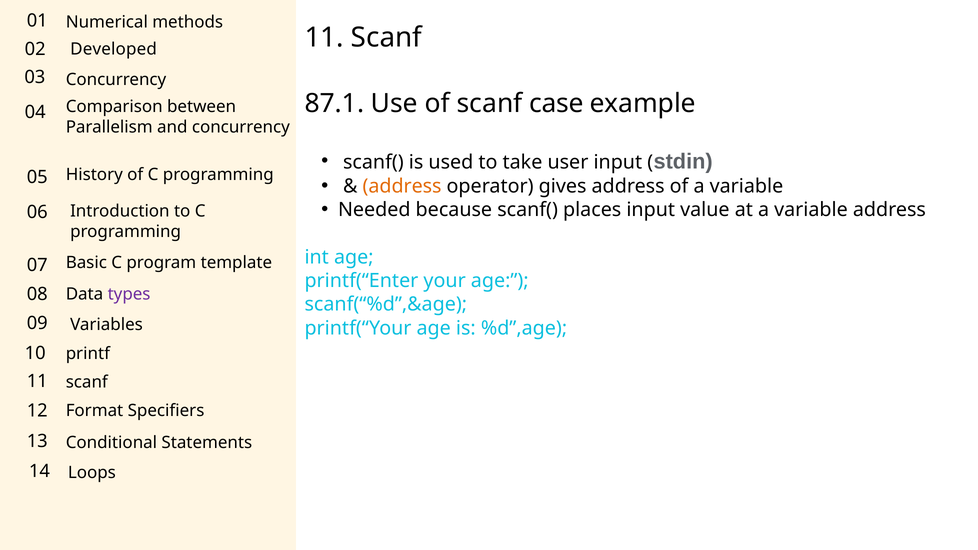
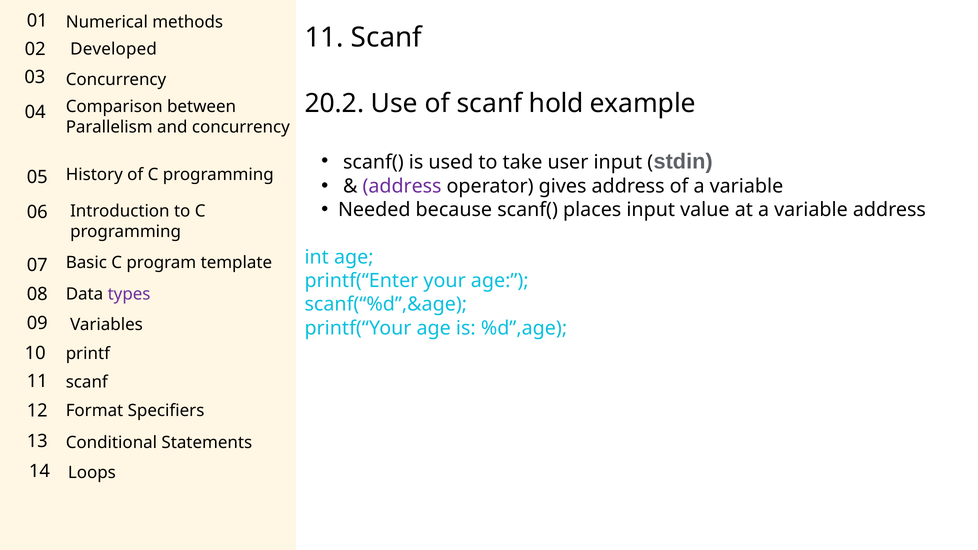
87.1: 87.1 -> 20.2 (334, 104)
case: case -> hold (556, 104)
address colour: orange -> purple (402, 186)
